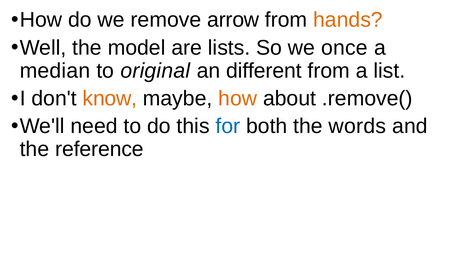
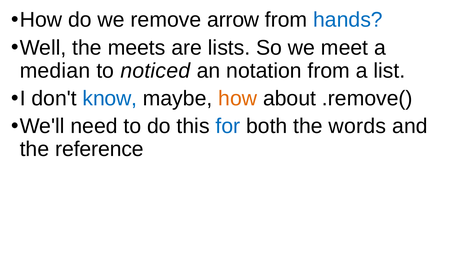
hands colour: orange -> blue (348, 20)
model: model -> meets (137, 48)
once: once -> meet (345, 48)
original: original -> noticed (155, 71)
different: different -> notation (264, 71)
know colour: orange -> blue (110, 98)
